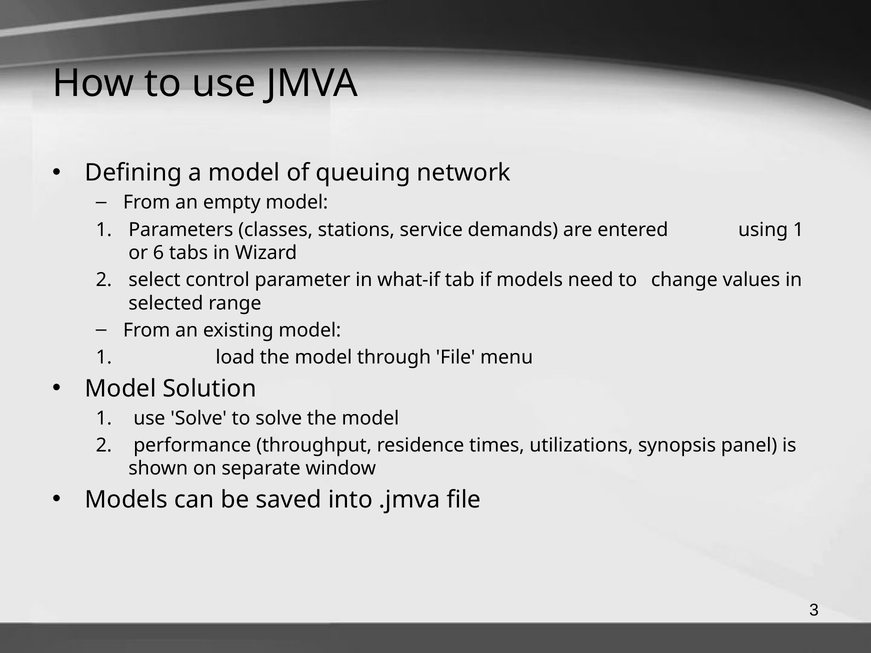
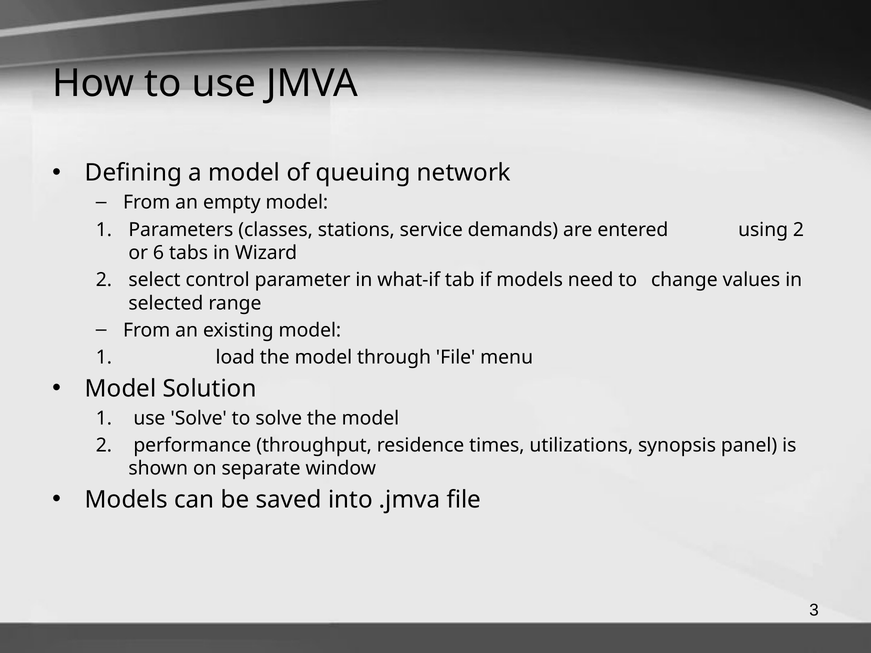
using 1: 1 -> 2 (799, 230)
